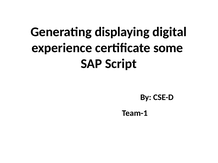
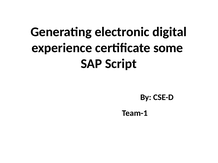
displaying: displaying -> electronic (122, 32)
